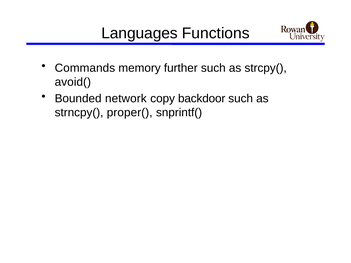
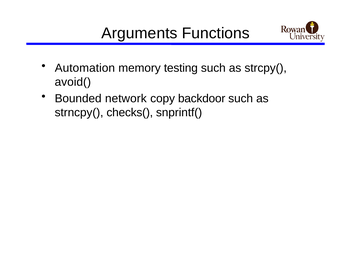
Languages: Languages -> Arguments (139, 33)
Commands: Commands -> Automation (85, 68)
further: further -> testing (181, 68)
proper(: proper( -> checks( (130, 113)
